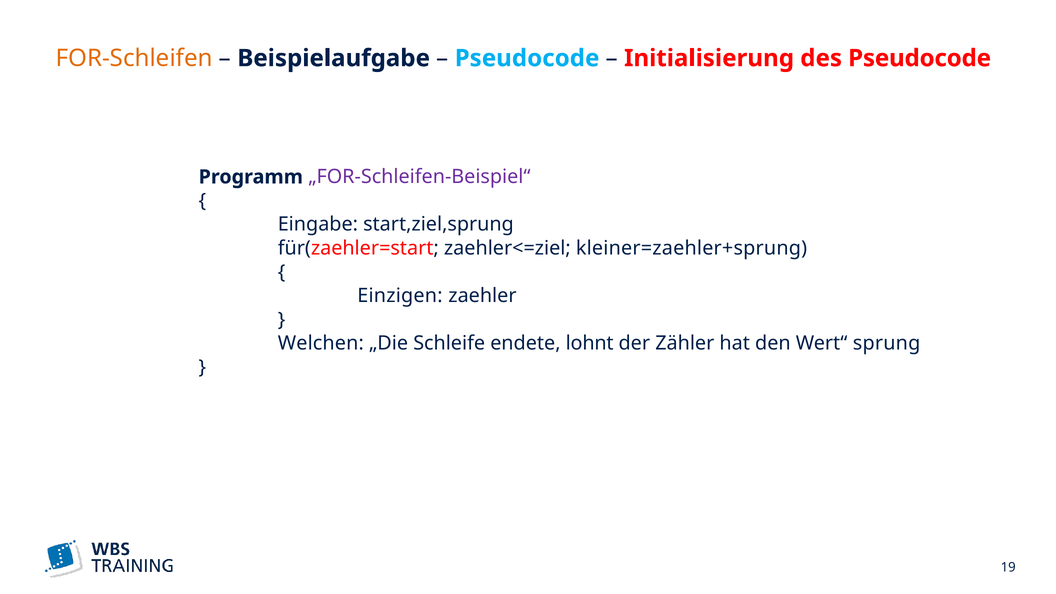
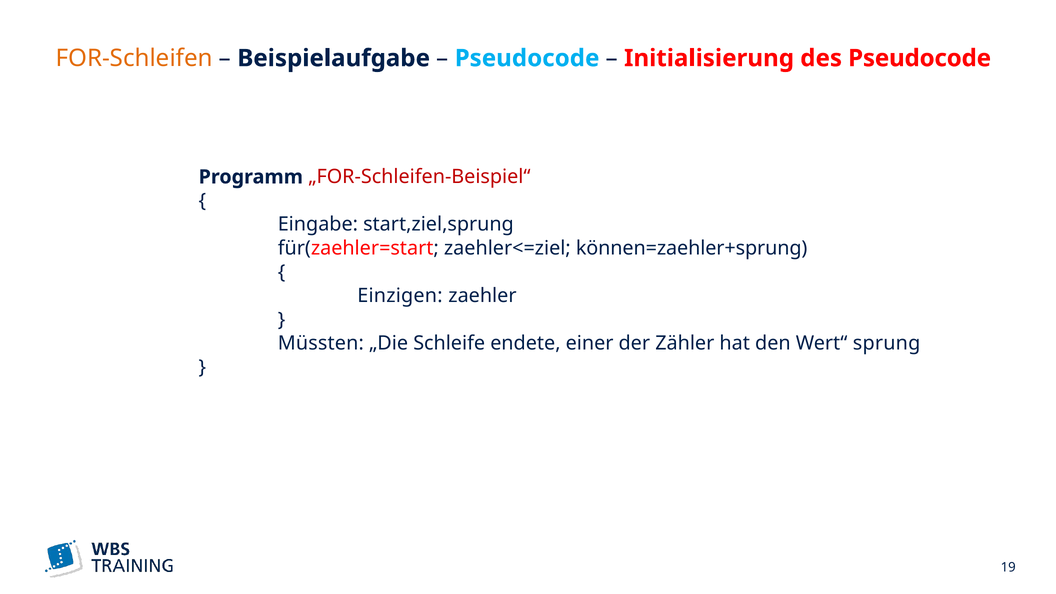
„FOR-Schleifen-Beispiel“ colour: purple -> red (419, 177)
kleiner=zaehler+sprung: kleiner=zaehler+sprung -> können=zaehler+sprung (692, 248)
Welchen: Welchen -> Müssten (321, 343)
lohnt: lohnt -> einer (590, 343)
